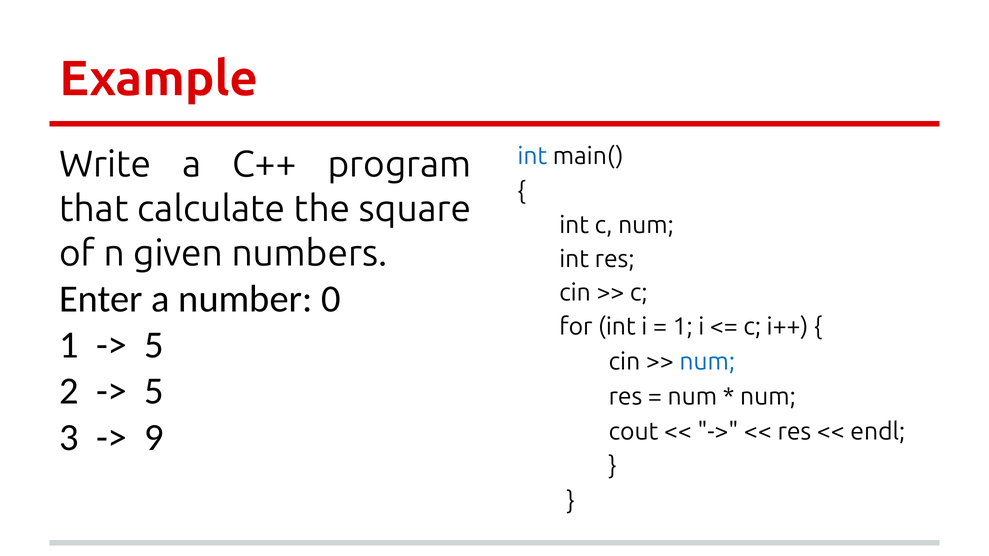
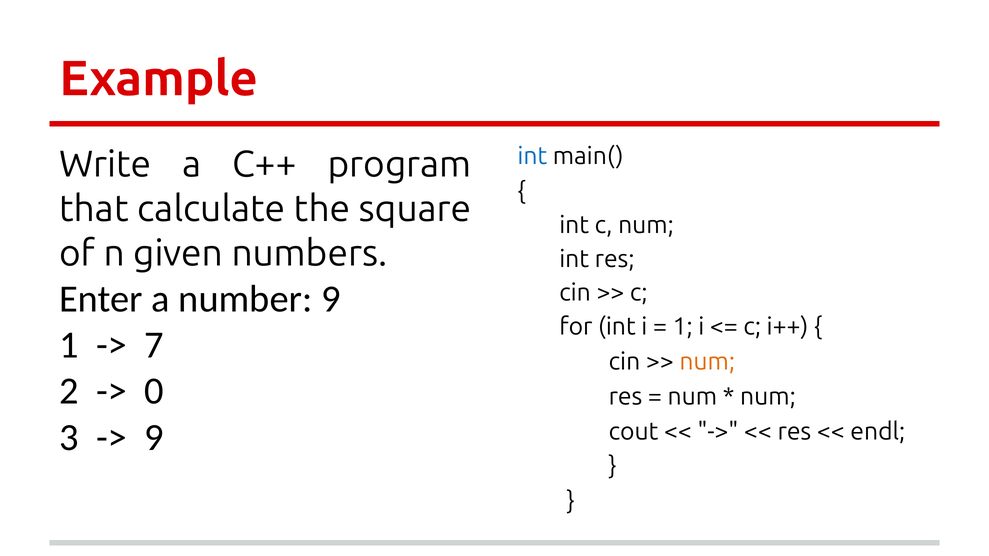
number 0: 0 -> 9 (331, 299)
5: 5 -> 7 (154, 345)
num colour: blue -> orange (707, 362)
5: 5 -> 0 (154, 391)
